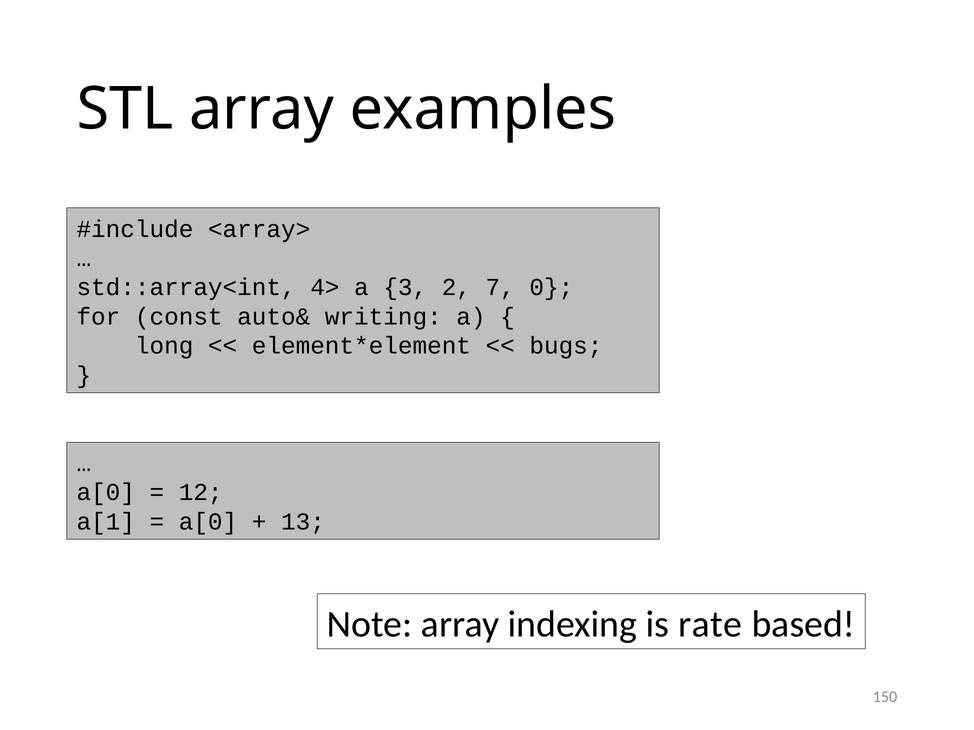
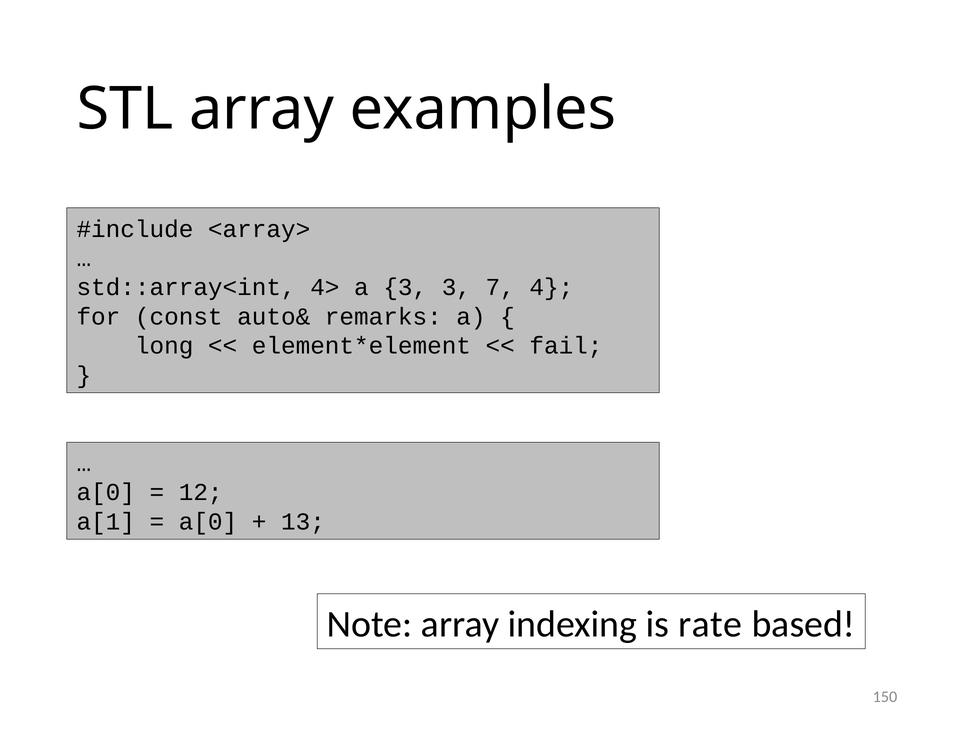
3 2: 2 -> 3 (456, 288)
0: 0 -> 4 (551, 288)
writing: writing -> remarks (383, 317)
bugs: bugs -> fail (566, 346)
